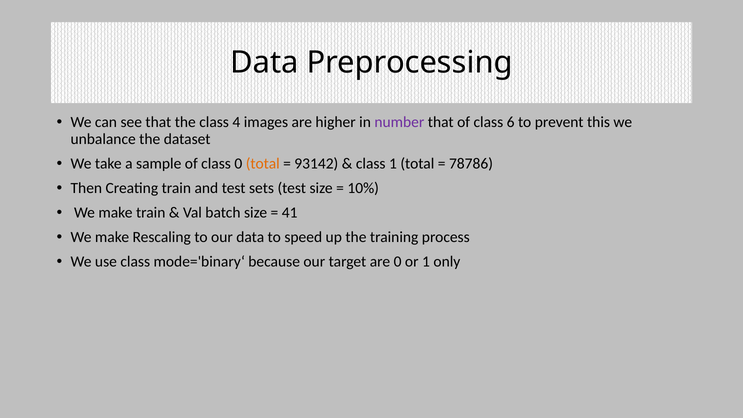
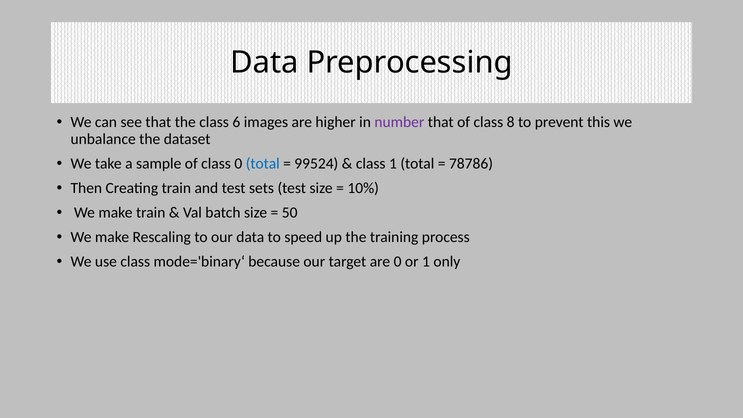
4: 4 -> 6 (236, 122)
6: 6 -> 8 (511, 122)
total colour: orange -> blue (263, 164)
93142: 93142 -> 99524 (316, 164)
41: 41 -> 50 (290, 213)
